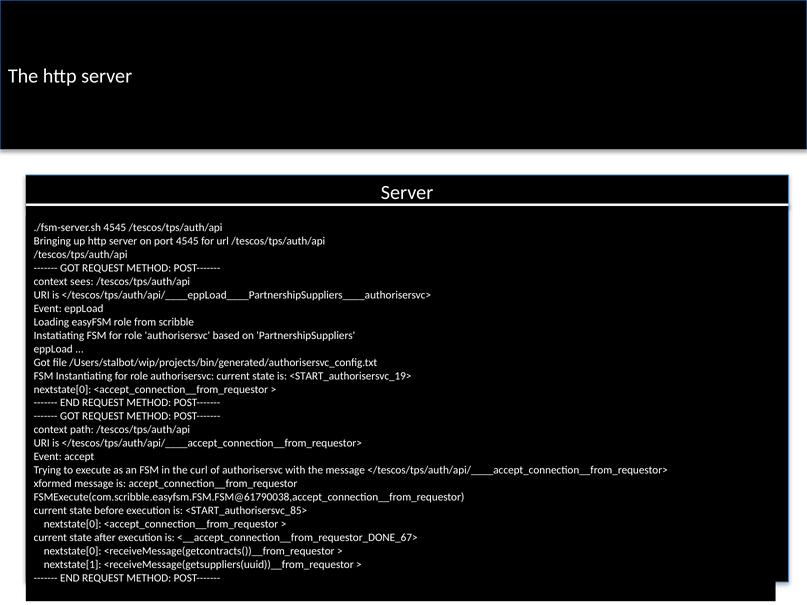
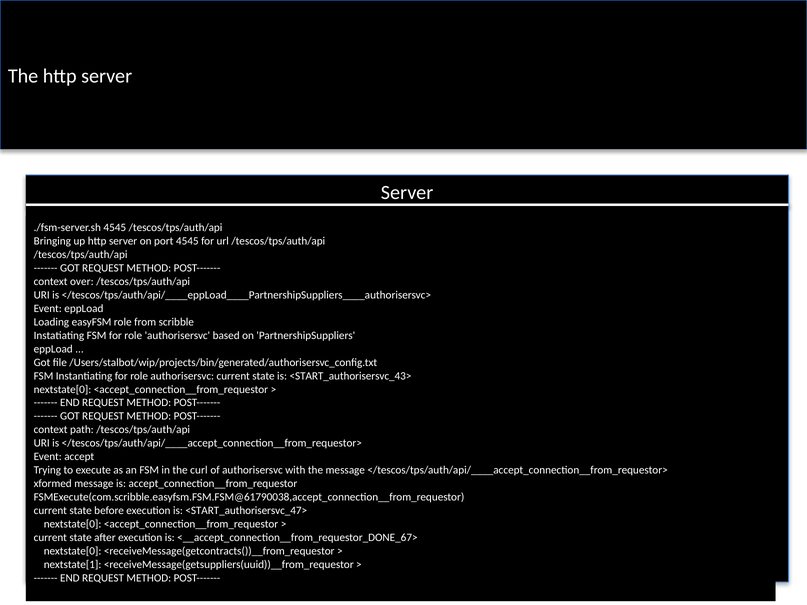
sees: sees -> over (82, 282)
<START_authorisersvc_19>: <START_authorisersvc_19> -> <START_authorisersvc_43> (350, 376)
<START_authorisersvc_85>: <START_authorisersvc_85> -> <START_authorisersvc_47> (246, 511)
